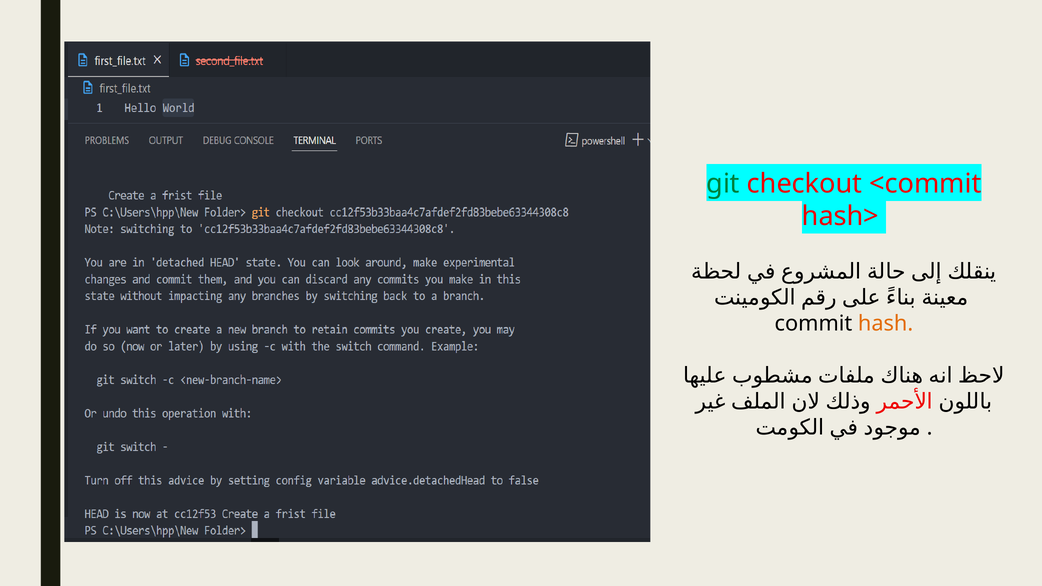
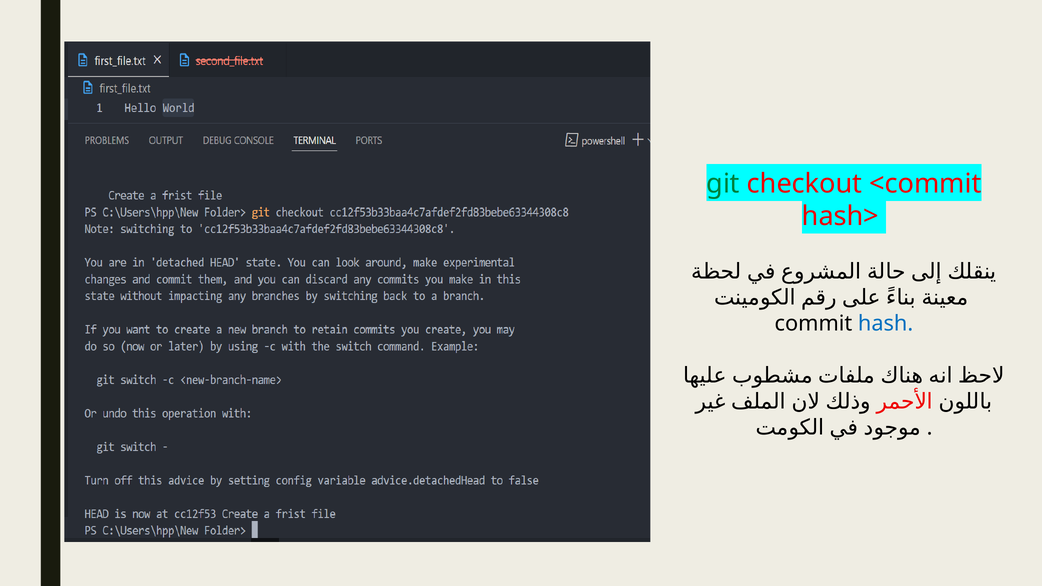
hash colour: orange -> blue (886, 324)
